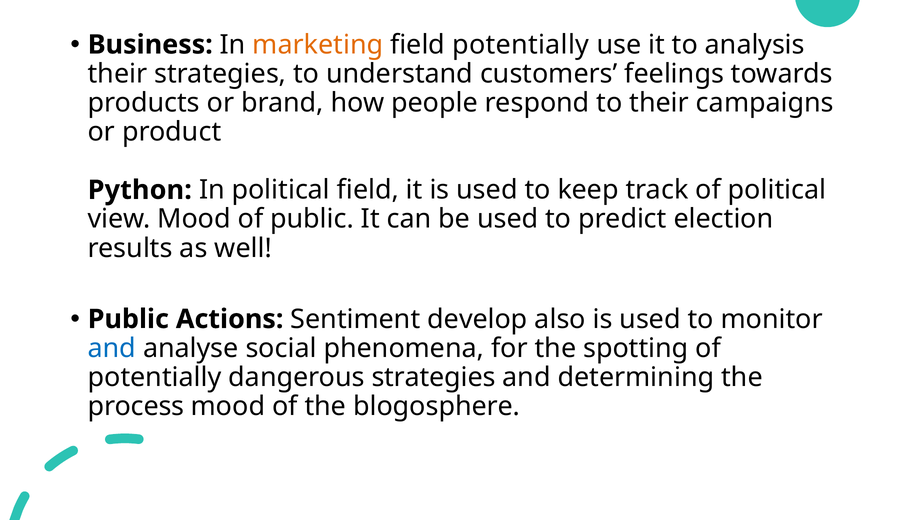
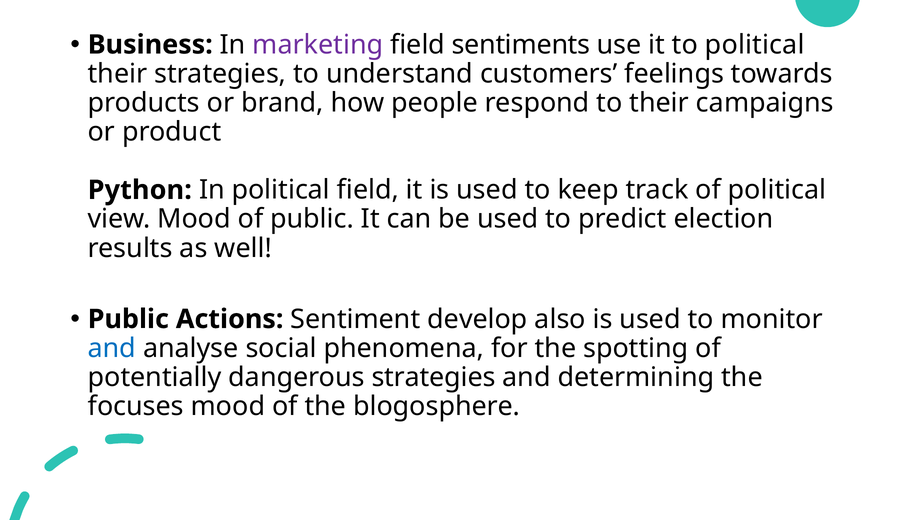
marketing colour: orange -> purple (318, 45)
field potentially: potentially -> sentiments (521, 45)
to analysis: analysis -> political (755, 45)
process: process -> focuses (136, 406)
